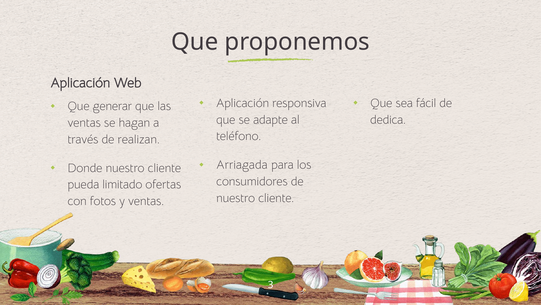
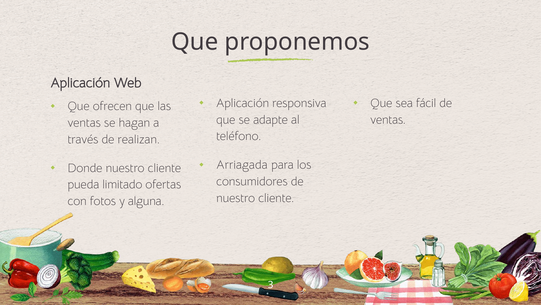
generar: generar -> ofrecen (112, 106)
dedica: dedica -> ventas (388, 119)
y ventas: ventas -> alguna (146, 201)
